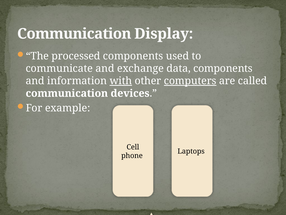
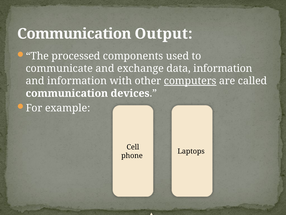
Display: Display -> Output (164, 34)
data components: components -> information (223, 68)
with underline: present -> none (121, 81)
